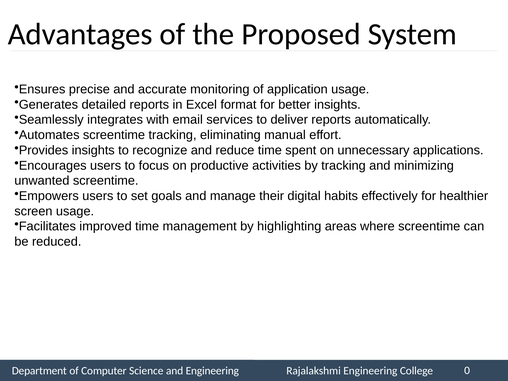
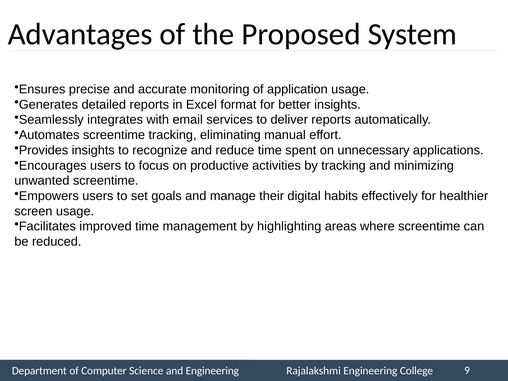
0: 0 -> 9 (467, 371)
